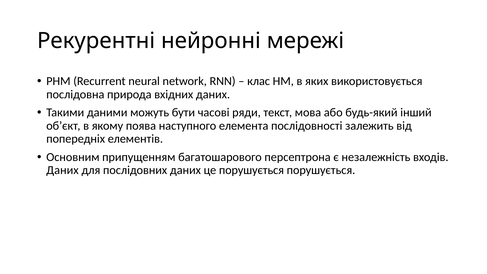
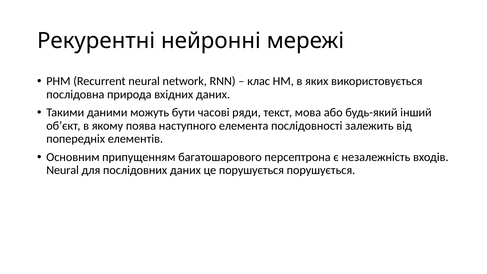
Даних: Даних -> Neural (63, 170)
